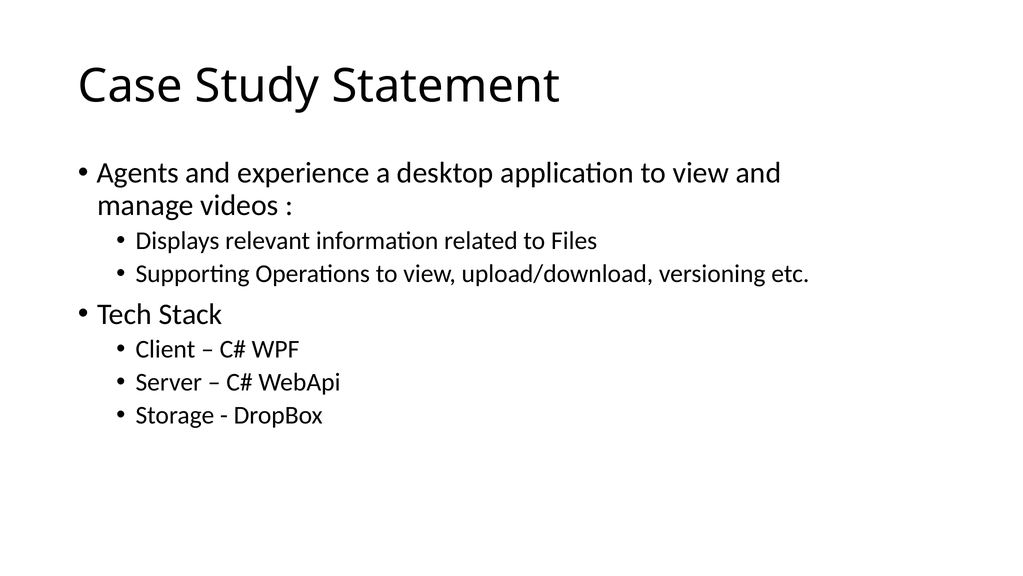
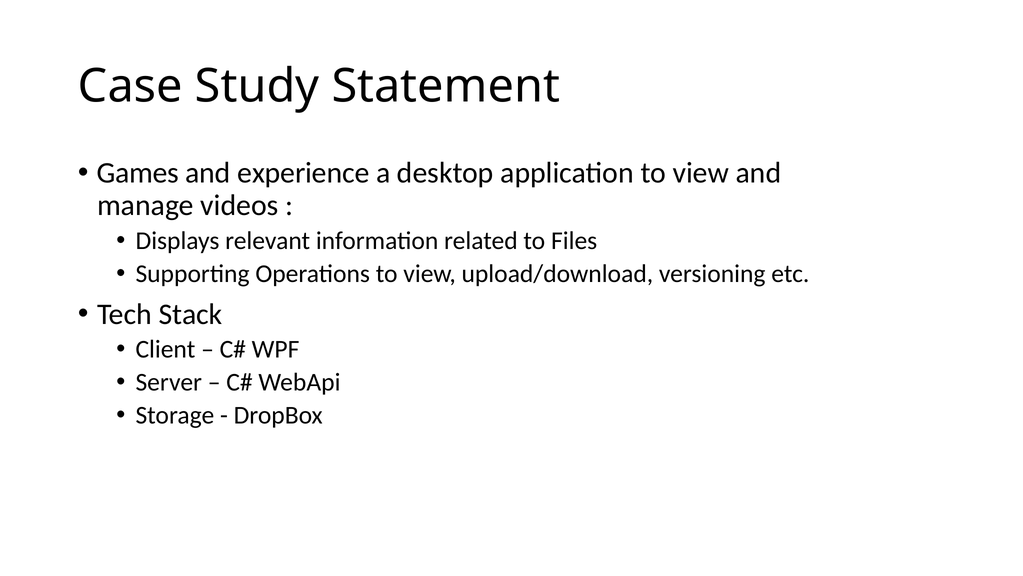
Agents: Agents -> Games (138, 173)
